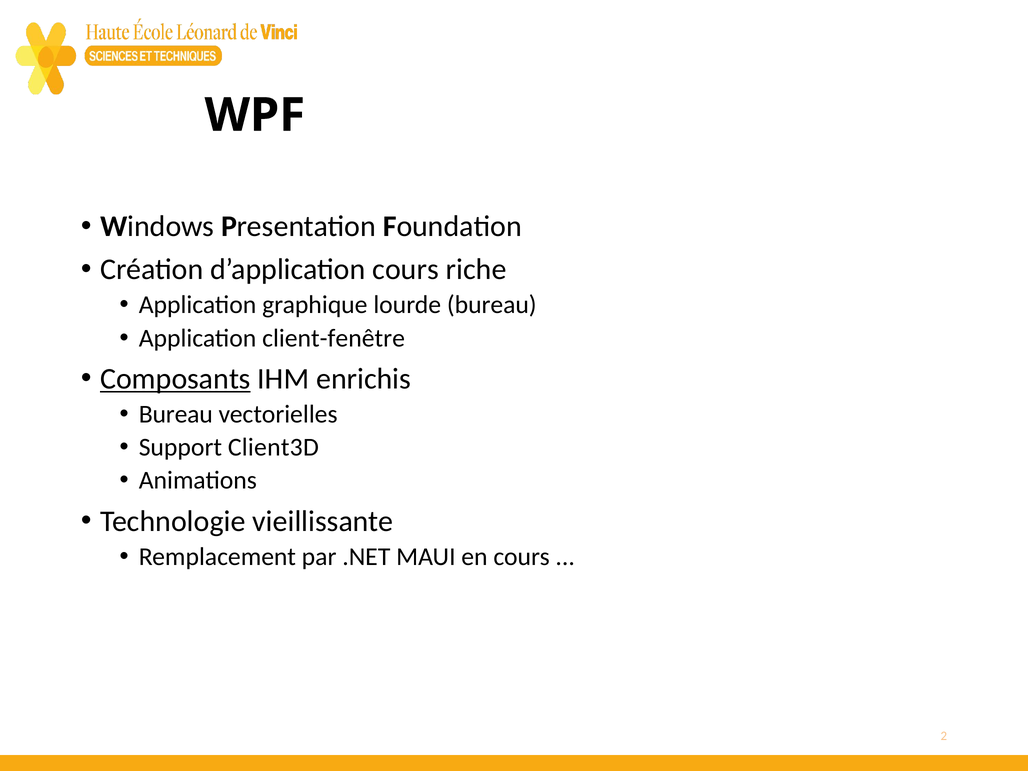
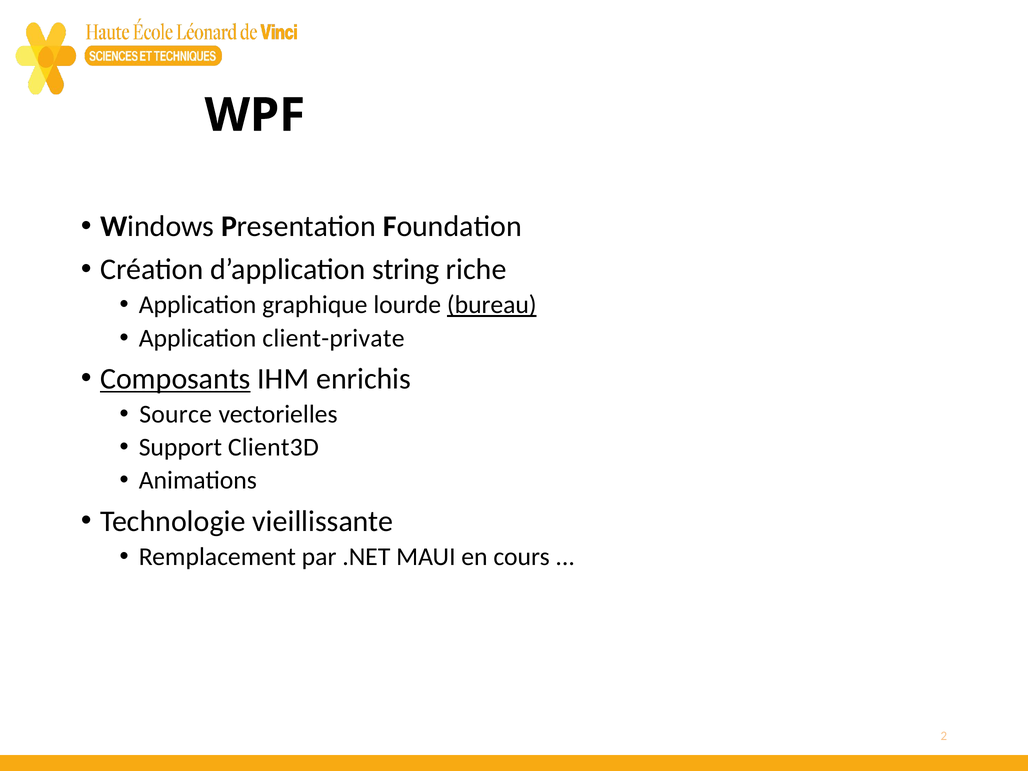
d’application cours: cours -> string (406, 269)
bureau underline: none -> present (492, 305)
client-fenêtre: client-fenêtre -> client-private (333, 338)
Bureau: Bureau -> Source (176, 414)
